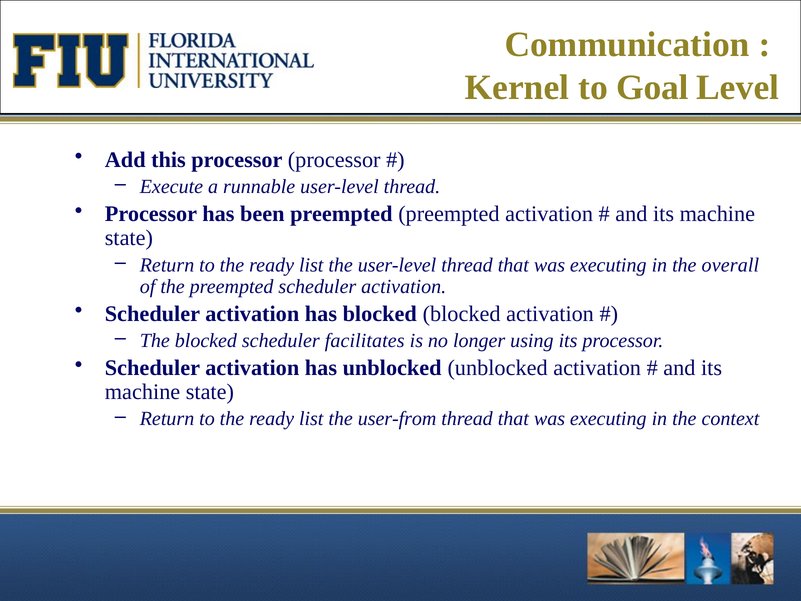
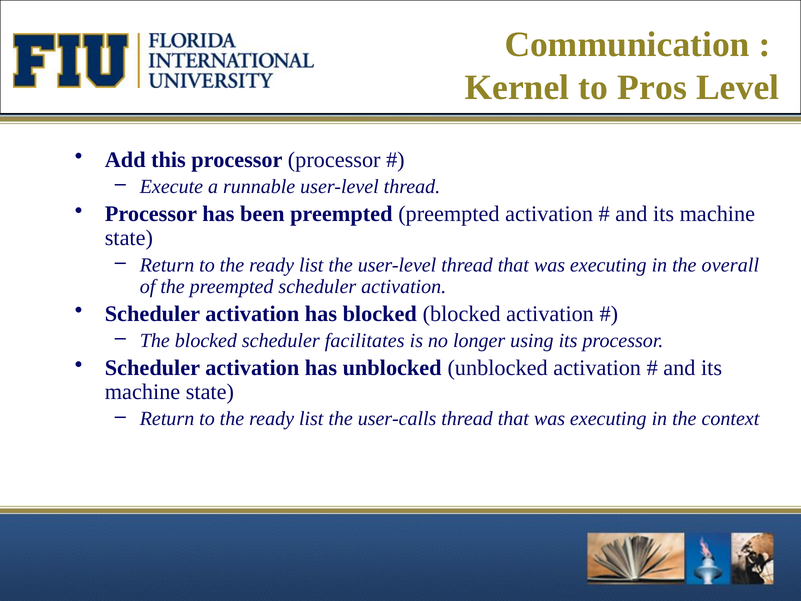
Goal: Goal -> Pros (652, 87)
user-from: user-from -> user-calls (397, 419)
